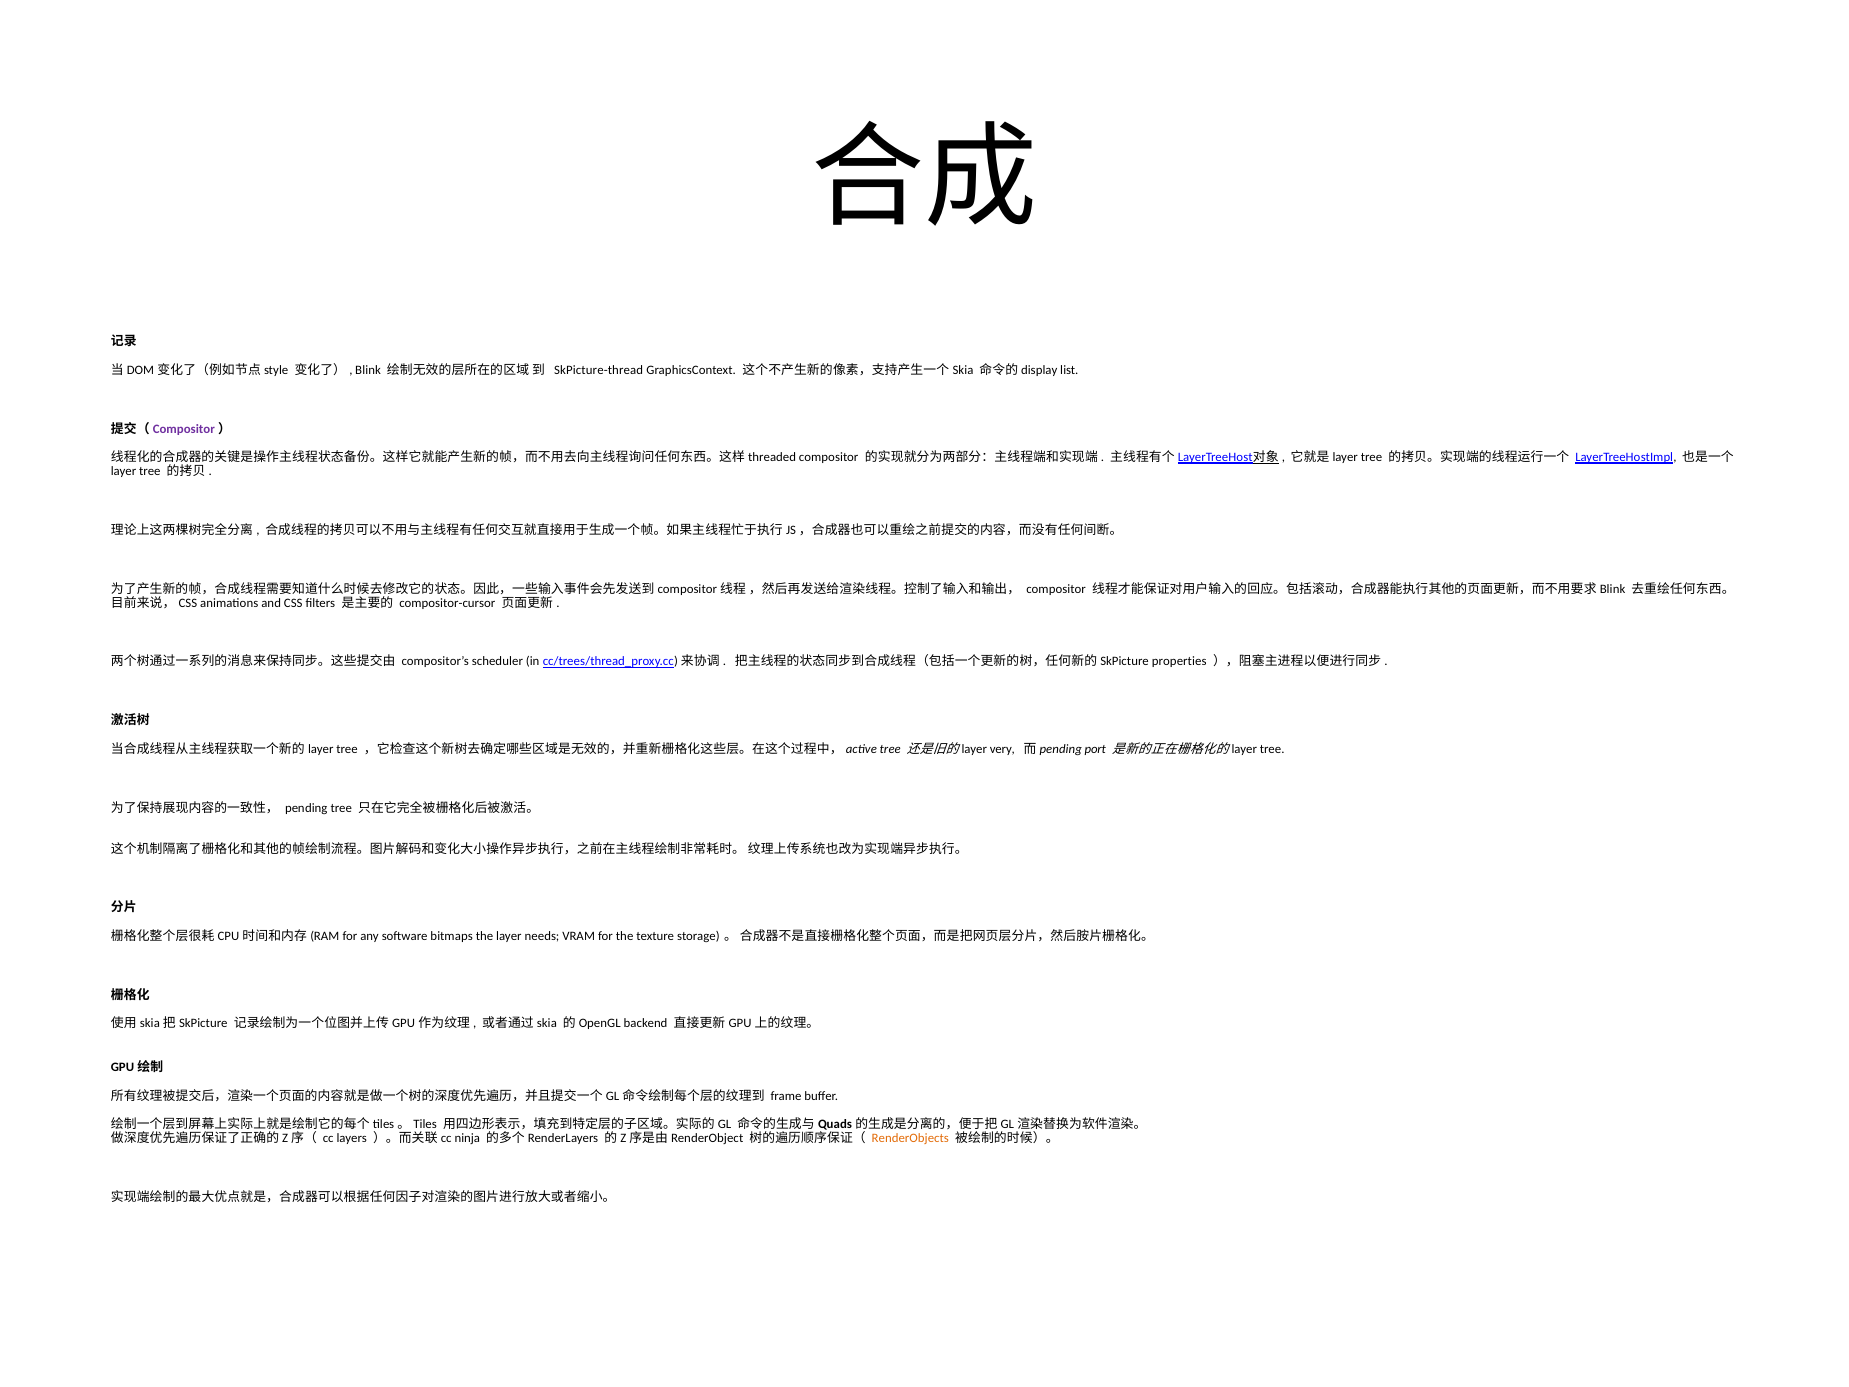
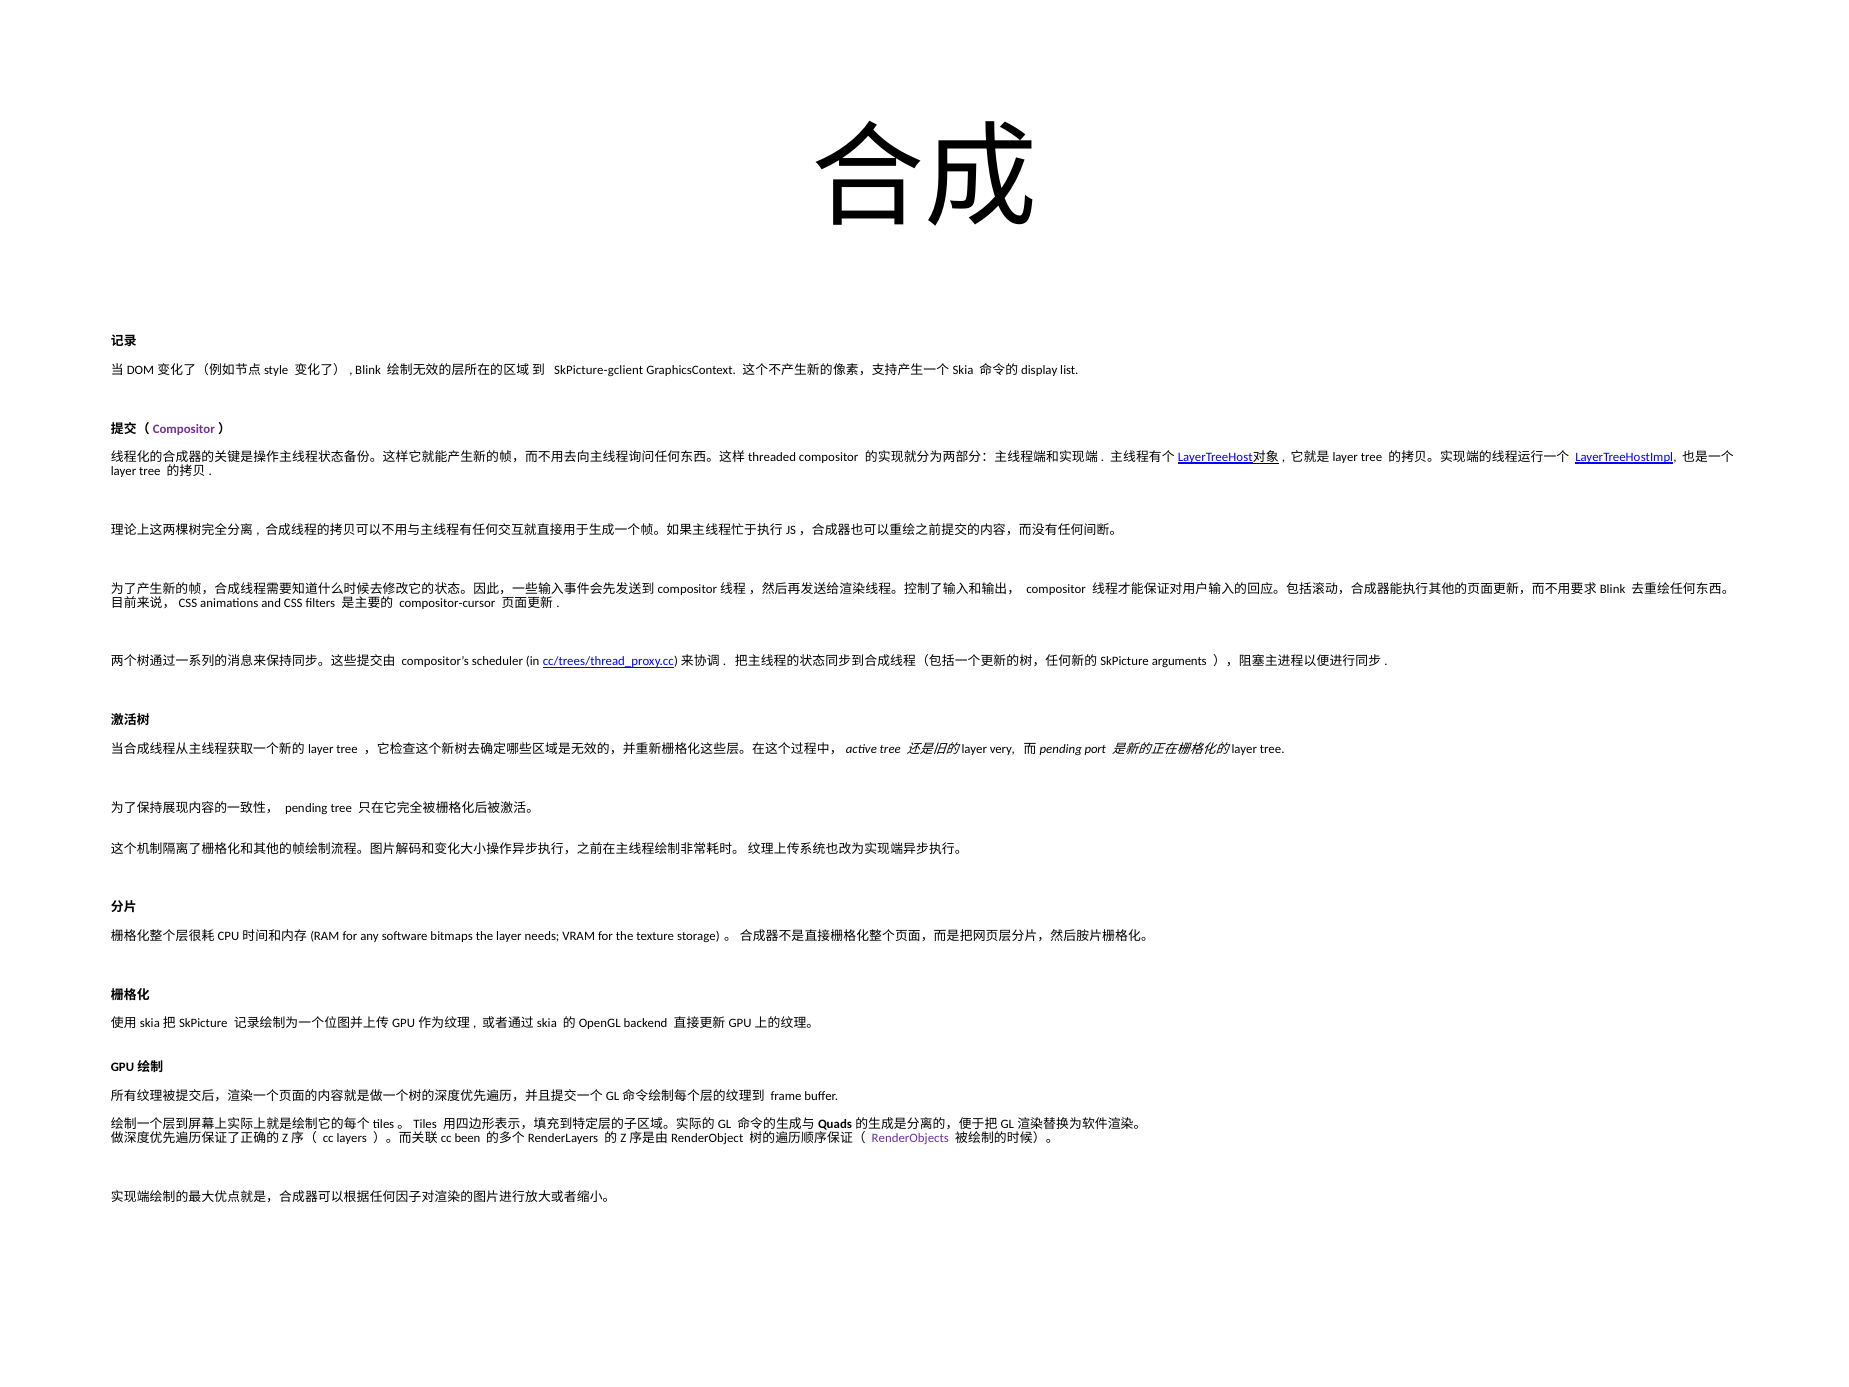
SkPicture-thread: SkPicture-thread -> SkPicture-gclient (599, 370)
properties: properties -> arguments (1179, 662)
ninja: ninja -> been (467, 1138)
RenderObjects colour: orange -> purple (910, 1138)
